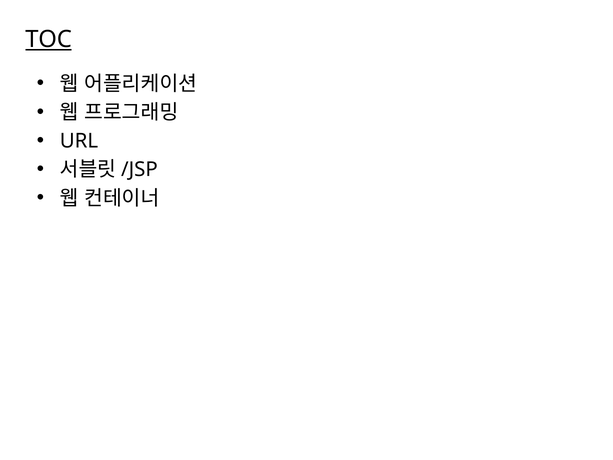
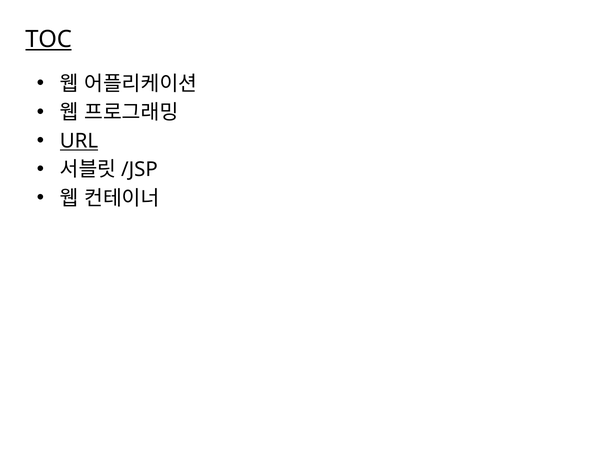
URL underline: none -> present (79, 141)
